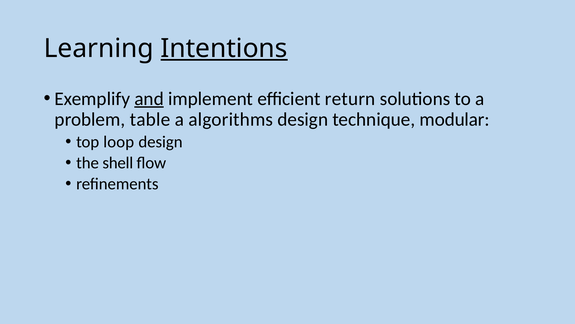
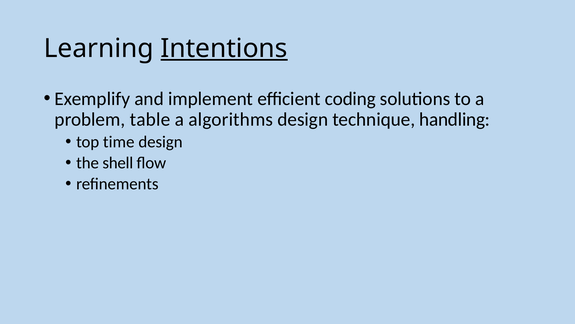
and underline: present -> none (149, 98)
return: return -> coding (350, 98)
modular: modular -> handling (455, 119)
loop: loop -> time (119, 142)
